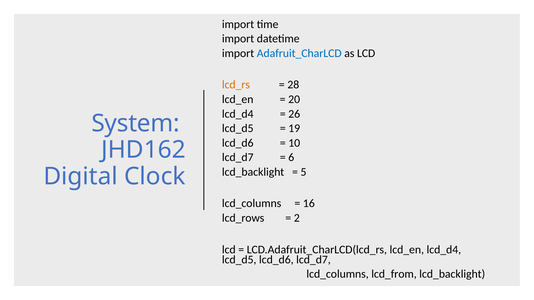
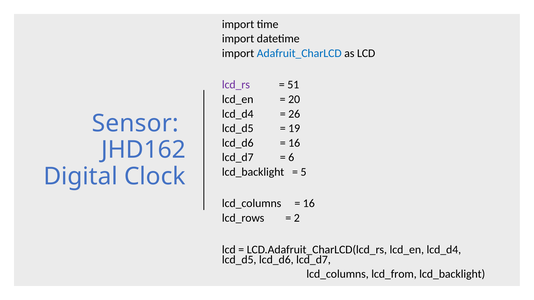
lcd_rs colour: orange -> purple (236, 85)
28: 28 -> 51 (293, 85)
System: System -> Sensor (135, 124)
10: 10 -> 16 (294, 143)
